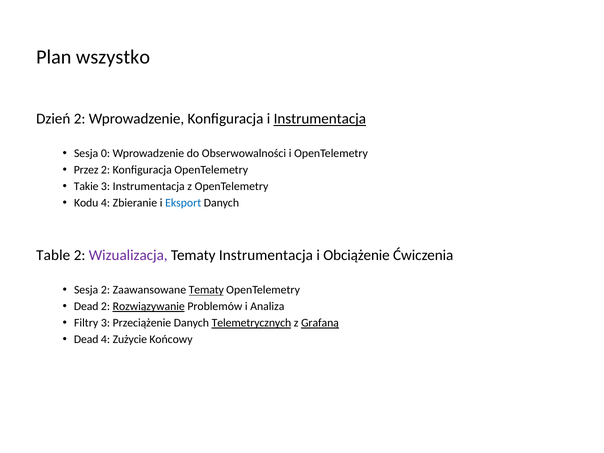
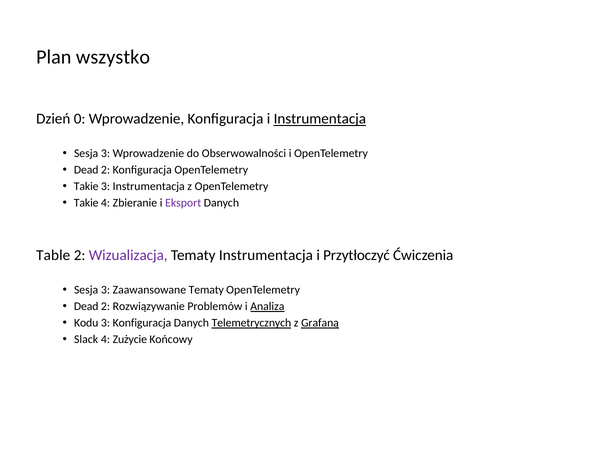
Dzień 2: 2 -> 0 (80, 119)
0: 0 -> 3 (105, 154)
Przez: Przez -> Dead (86, 170)
Kodu: Kodu -> Takie (86, 203)
Eksport colour: blue -> purple (183, 203)
Obciążenie: Obciążenie -> Przytłoczyć (357, 255)
2: 2 -> 3 (105, 290)
Tematy underline: present -> none (206, 290)
Rozwiązywanie underline: present -> none (149, 307)
Analiza underline: none -> present (267, 307)
Filtry: Filtry -> Kodu (86, 323)
3 Przeciążenie: Przeciążenie -> Konfiguracja (142, 323)
Dead: Dead -> Slack (86, 340)
